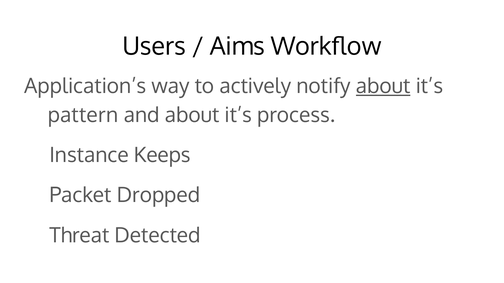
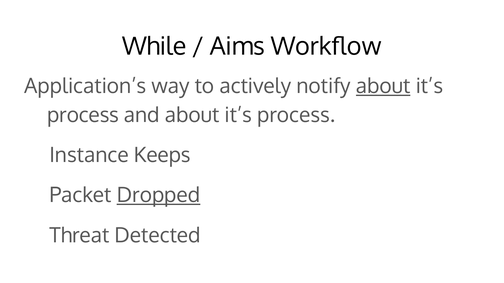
Users: Users -> While (154, 46)
pattern: pattern -> process (83, 115)
Dropped underline: none -> present (159, 196)
